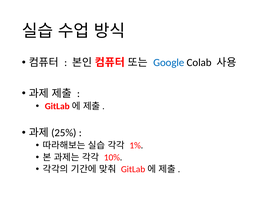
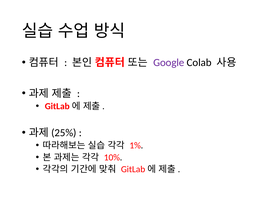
Google colour: blue -> purple (169, 63)
